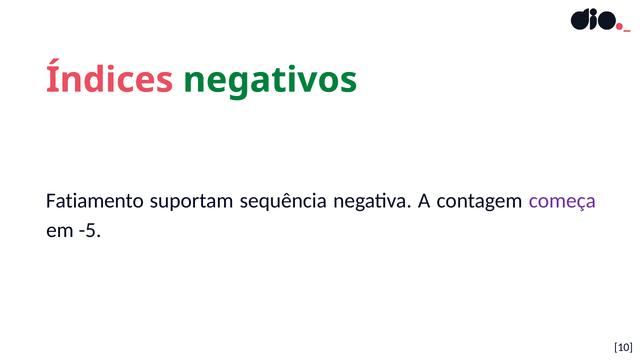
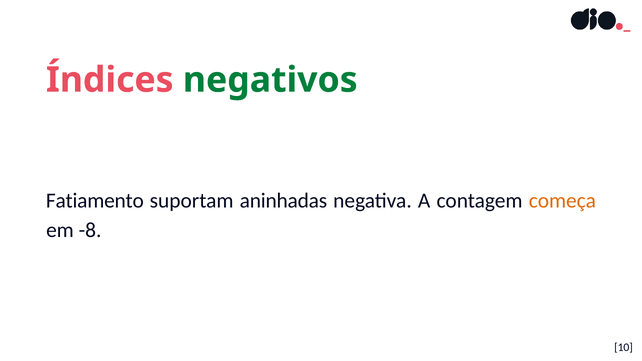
sequência: sequência -> aninhadas (283, 201)
começa colour: purple -> orange (562, 201)
-5: -5 -> -8 (90, 230)
